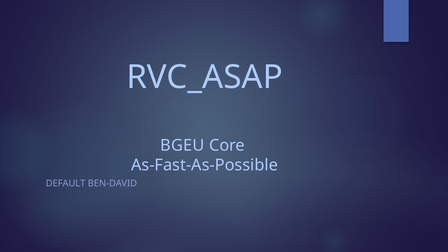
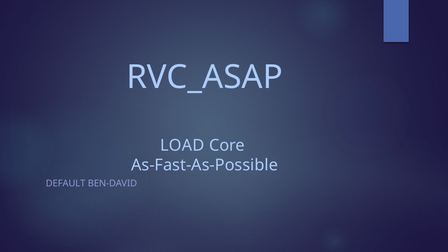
BGEU: BGEU -> LOAD (182, 146)
